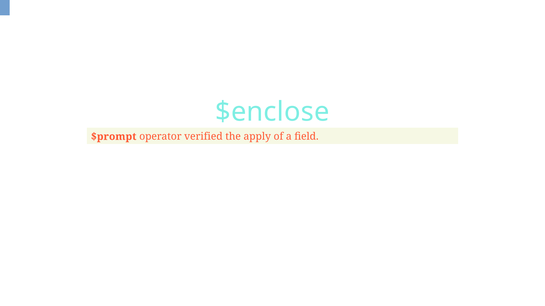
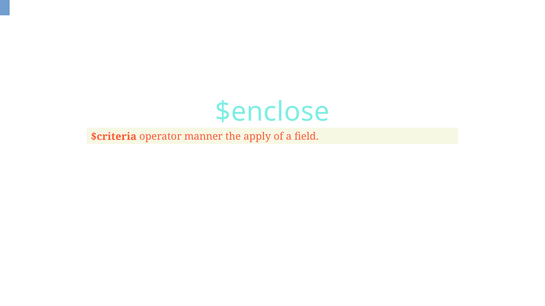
$prompt: $prompt -> $criteria (114, 137)
verified: verified -> manner (203, 137)
